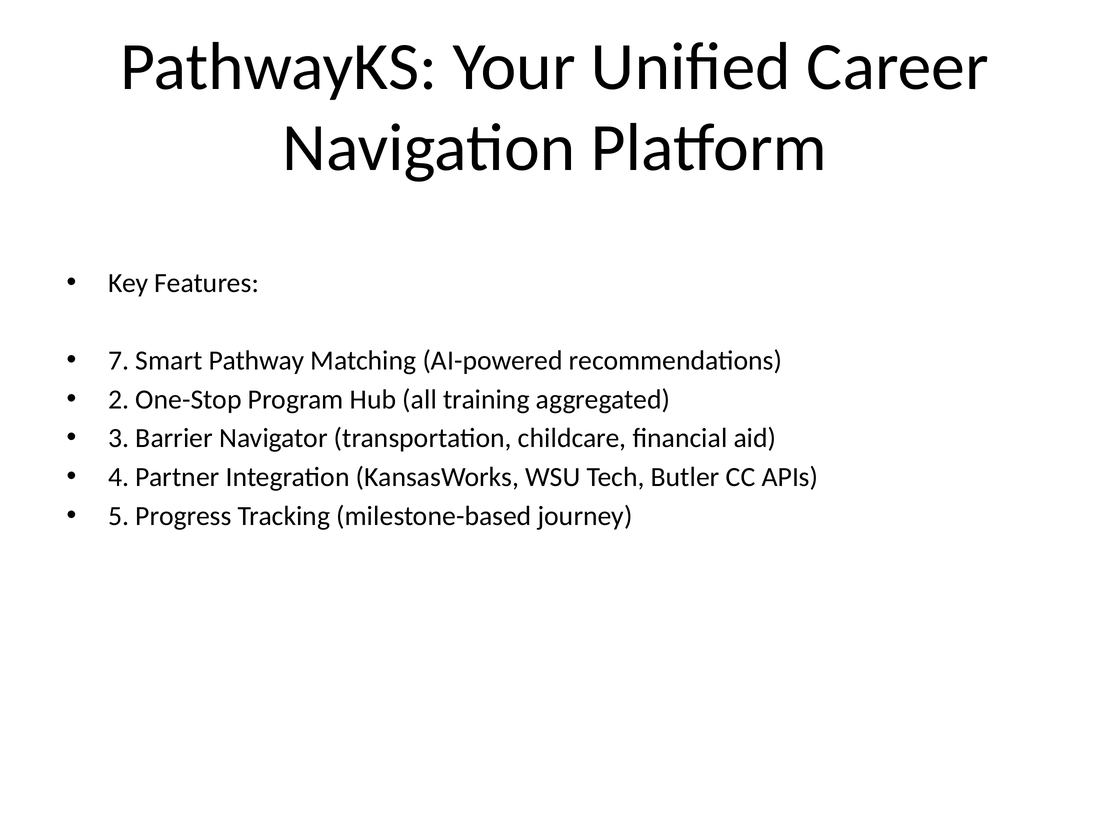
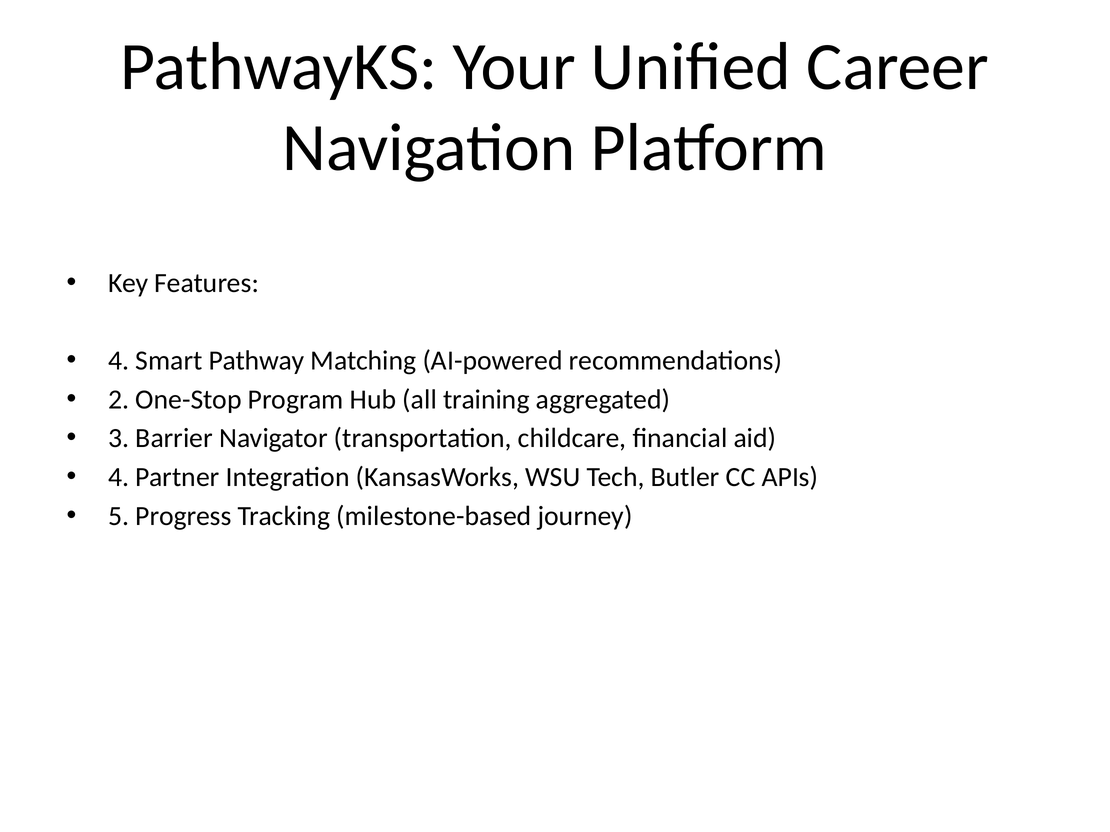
7: 7 -> 4 (119, 361)
